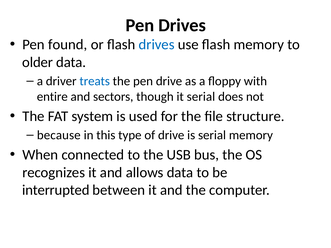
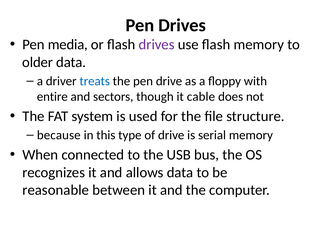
found: found -> media (68, 45)
drives colour: blue -> purple (157, 45)
it serial: serial -> cable (201, 97)
interrupted: interrupted -> reasonable (56, 190)
